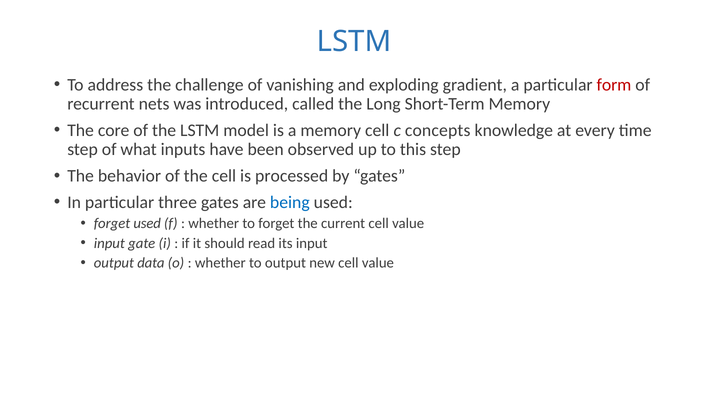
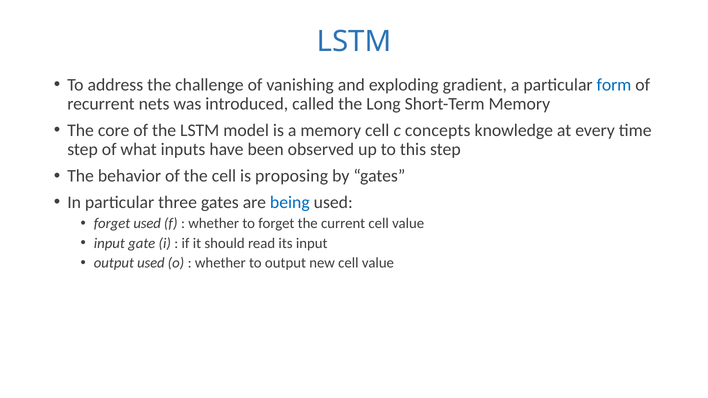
form colour: red -> blue (614, 85)
processed: processed -> proposing (292, 176)
output data: data -> used (151, 263)
